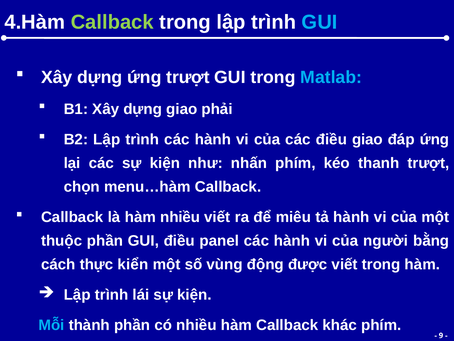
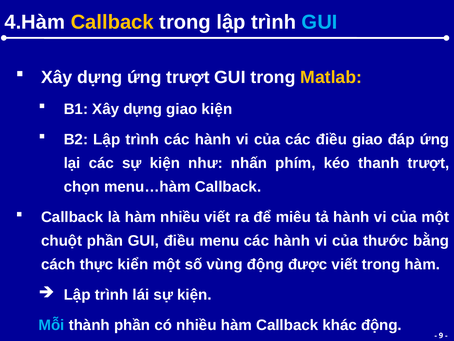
Callback colour: light green -> yellow (112, 22)
Matlab colour: light blue -> yellow (331, 77)
giao phải: phải -> kiện (217, 109)
thuộc: thuộc -> chuột (62, 240)
panel: panel -> menu (219, 240)
người: người -> thước (386, 240)
khác phím: phím -> động (381, 325)
